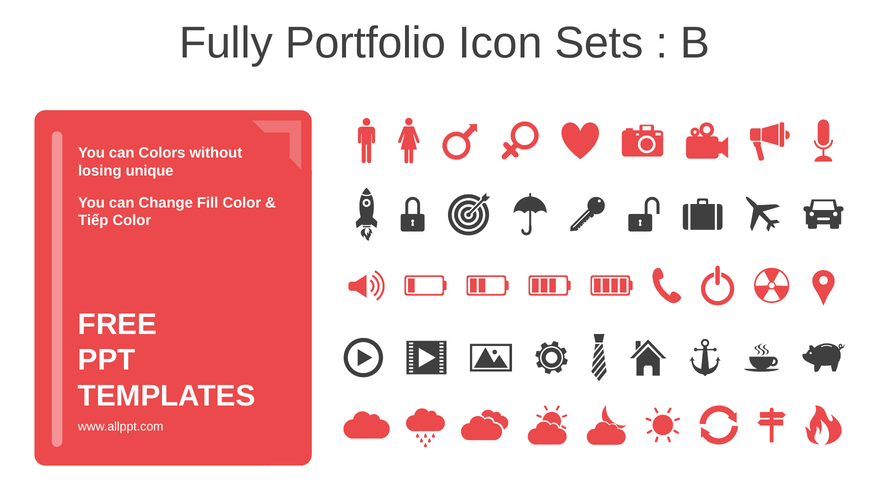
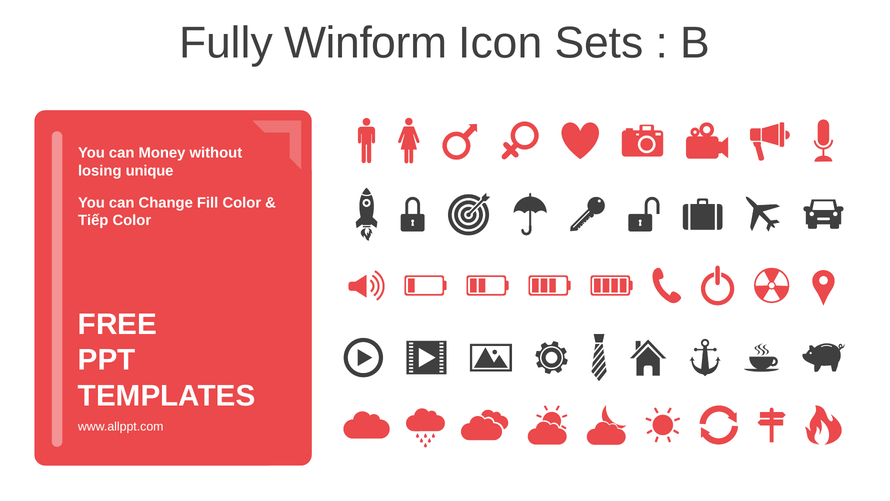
Portfolio: Portfolio -> Winform (366, 43)
Colors: Colors -> Money (162, 153)
